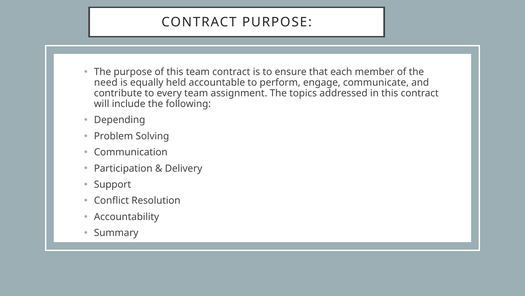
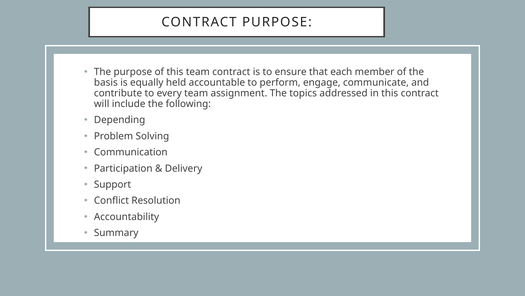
need: need -> basis (106, 82)
